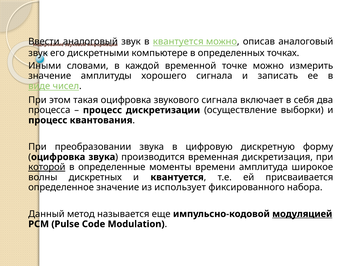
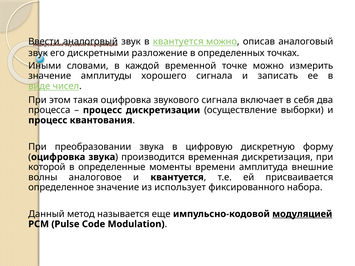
компьютере: компьютере -> разложение (160, 53)
которой underline: present -> none (47, 167)
широкое: широкое -> внешние (312, 167)
дискретных: дискретных -> аналоговое (95, 177)
